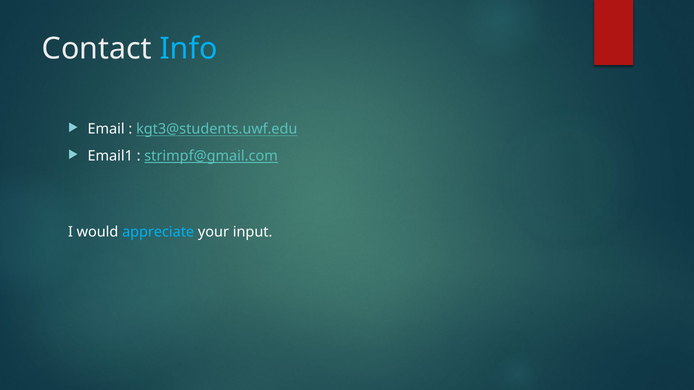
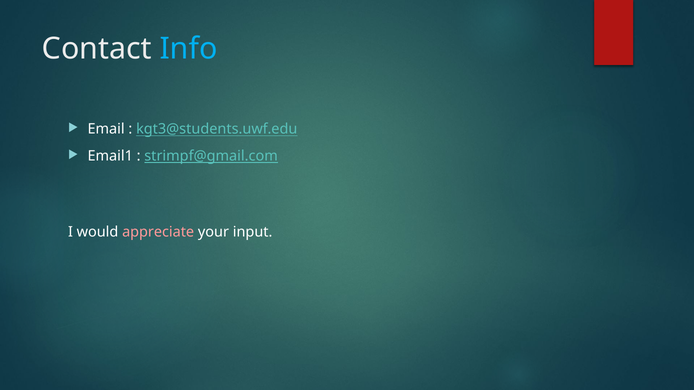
appreciate colour: light blue -> pink (158, 232)
